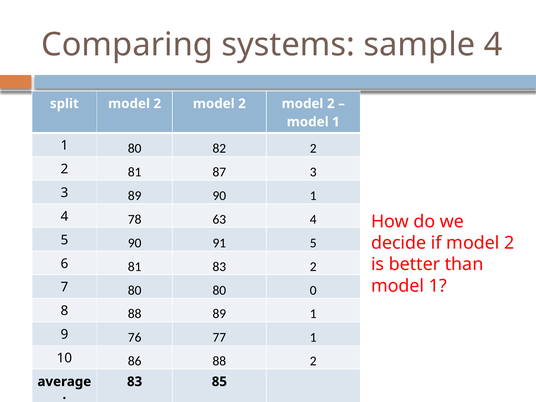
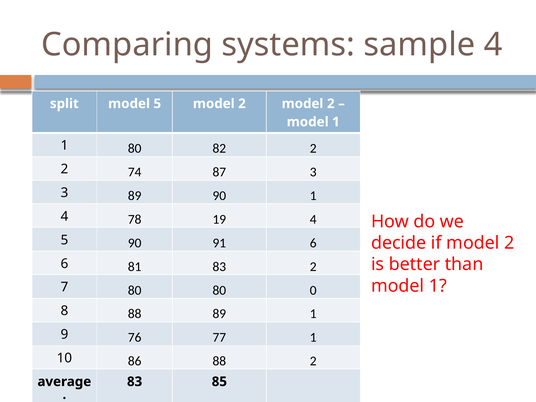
split model 2: 2 -> 5 (157, 104)
2 81: 81 -> 74 (135, 172)
63: 63 -> 19 (219, 219)
91 5: 5 -> 6 (313, 243)
